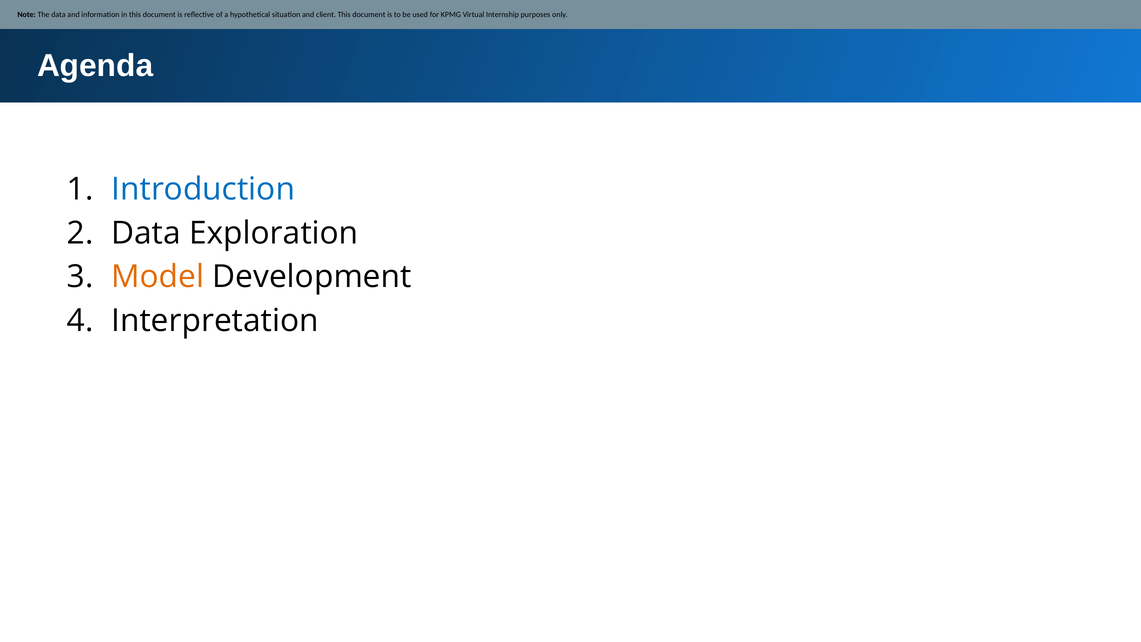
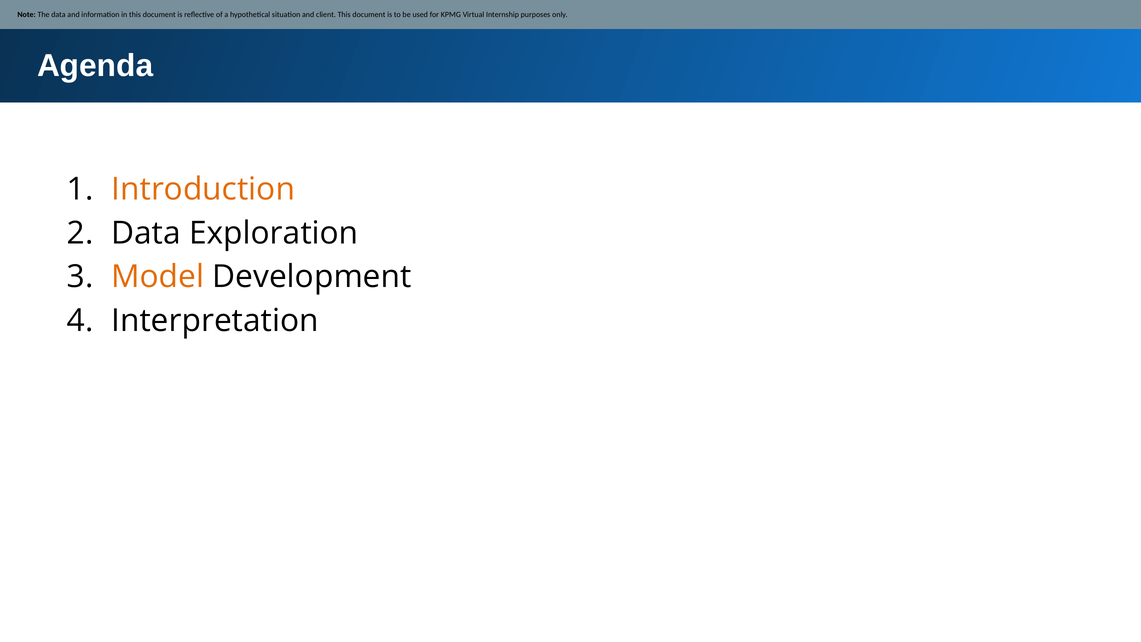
Introduction colour: blue -> orange (203, 189)
